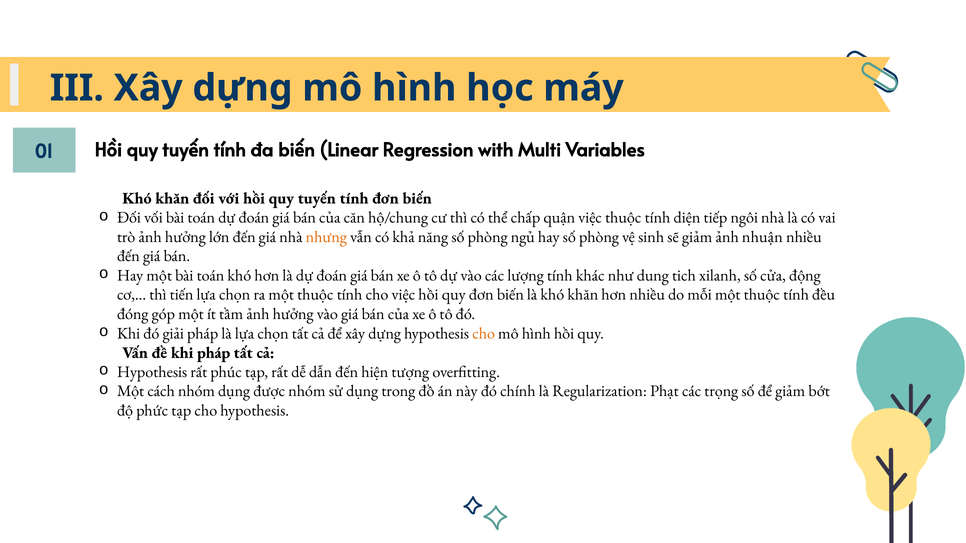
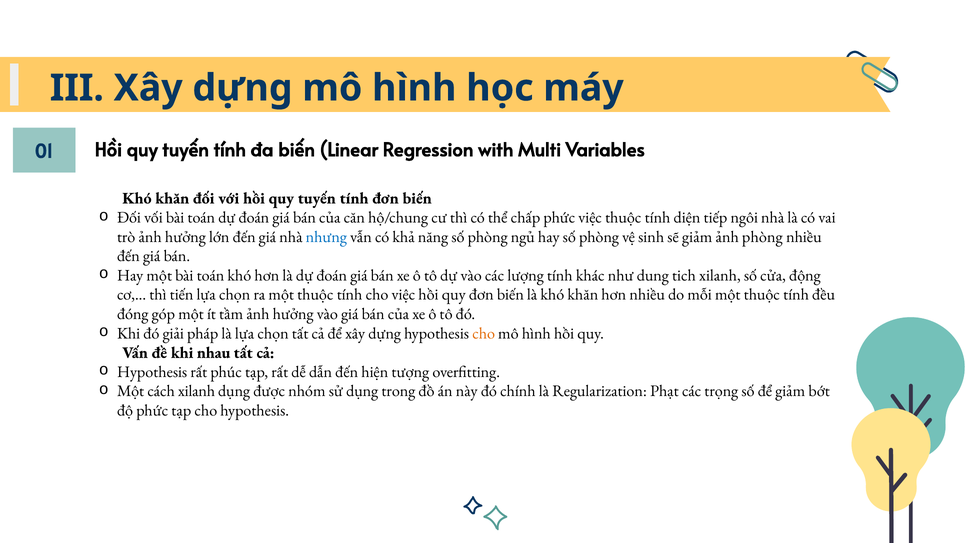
chấp quận: quận -> phức (559, 218)
nhưng colour: orange -> blue (326, 237)
ảnh nhuận: nhuận -> phòng (762, 237)
khi pháp: pháp -> nhau (214, 353)
cách nhóm: nhóm -> xilanh (197, 391)
